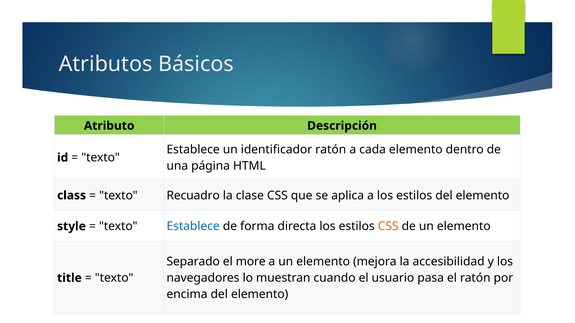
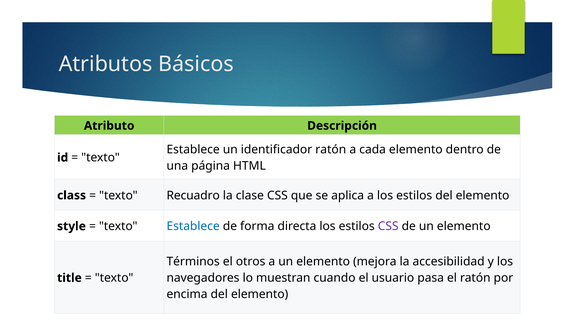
CSS colour: orange -> purple (388, 227)
Separado: Separado -> Términos (193, 262)
more: more -> otros (251, 262)
